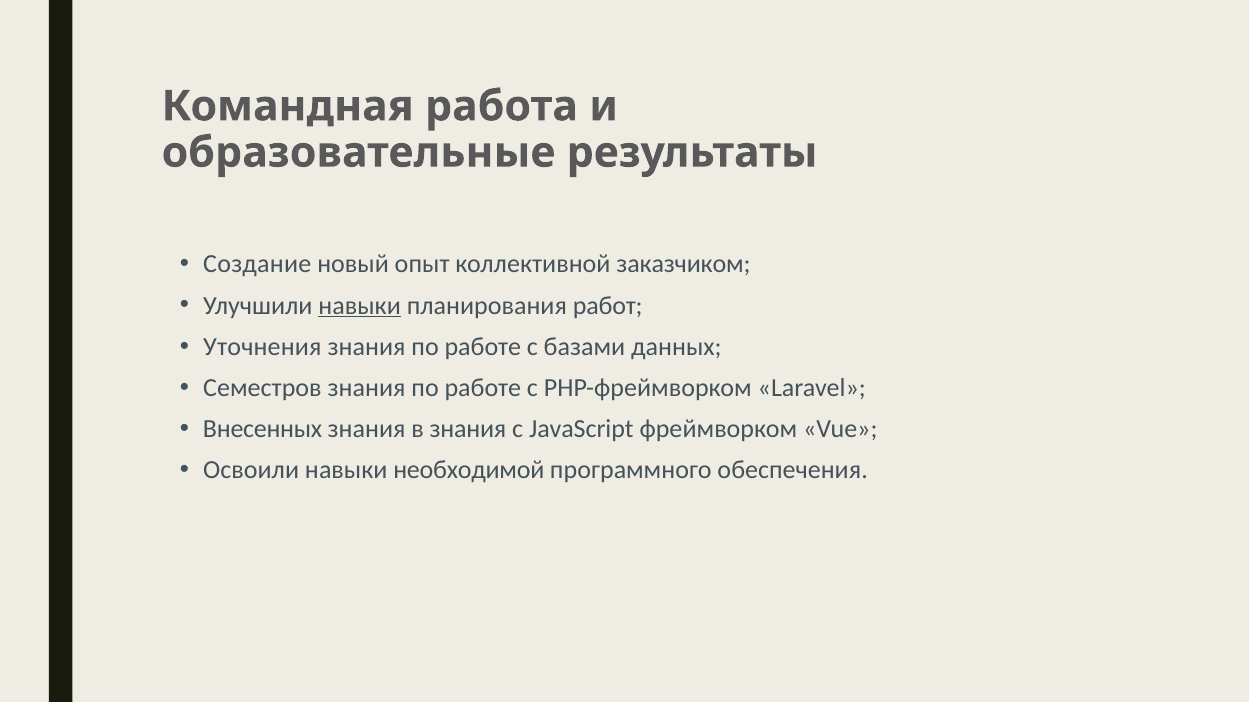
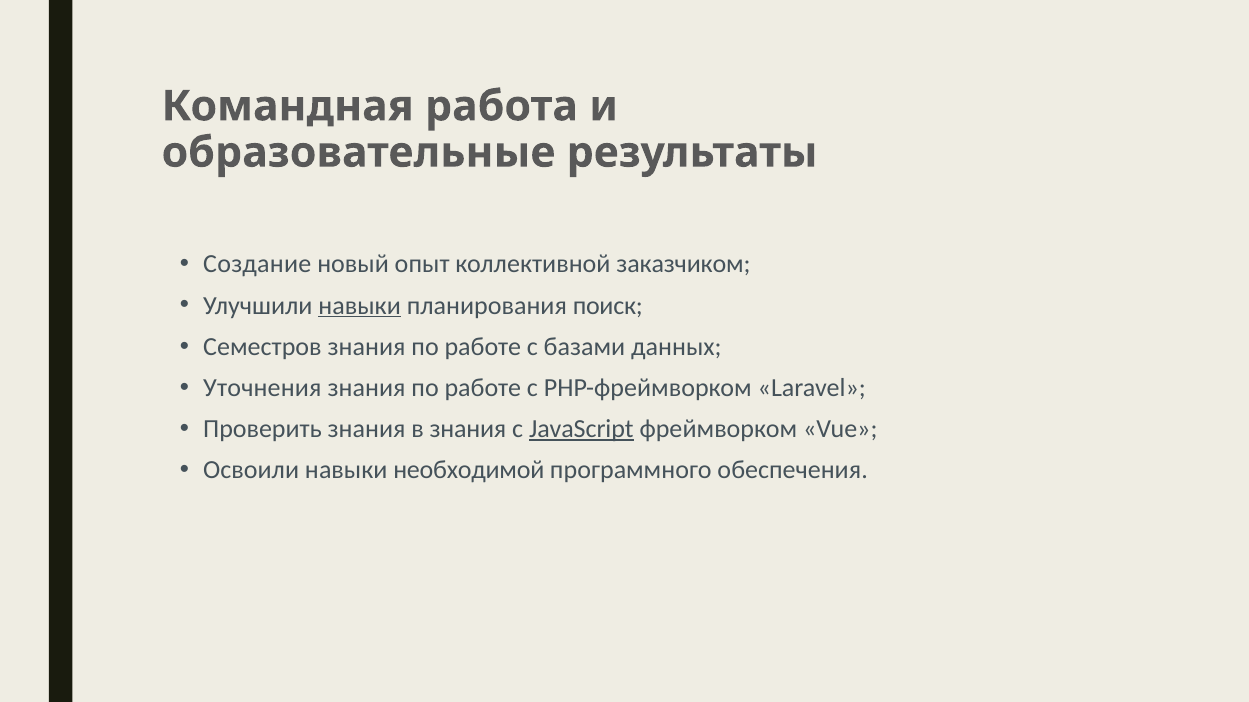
работ: работ -> поиск (608, 306)
Уточнения: Уточнения -> Семестров (262, 347)
Семестров: Семестров -> Уточнения (262, 388)
Внесенных: Внесенных -> Проверить (263, 429)
JavaScript underline: none -> present (581, 429)
